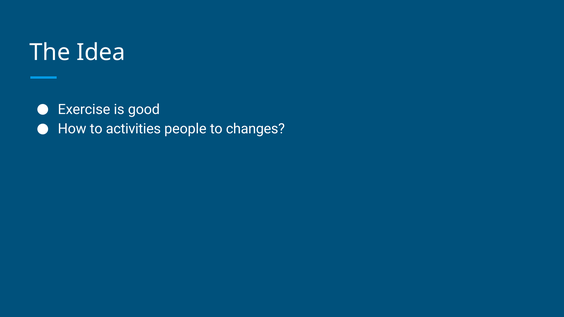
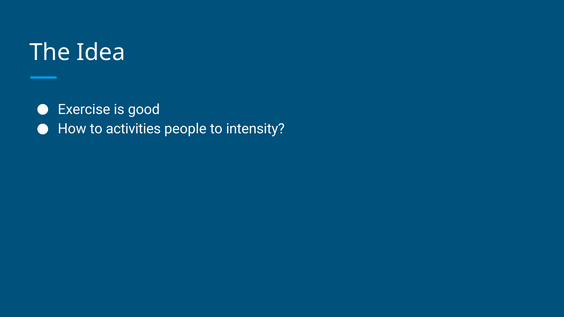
changes: changes -> intensity (255, 129)
